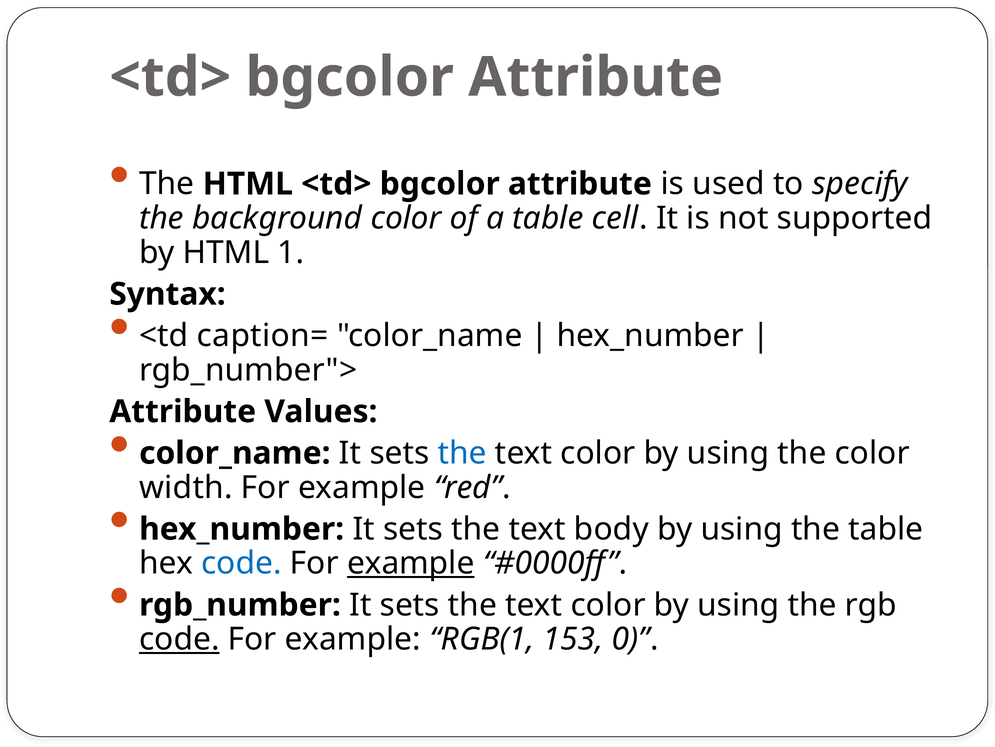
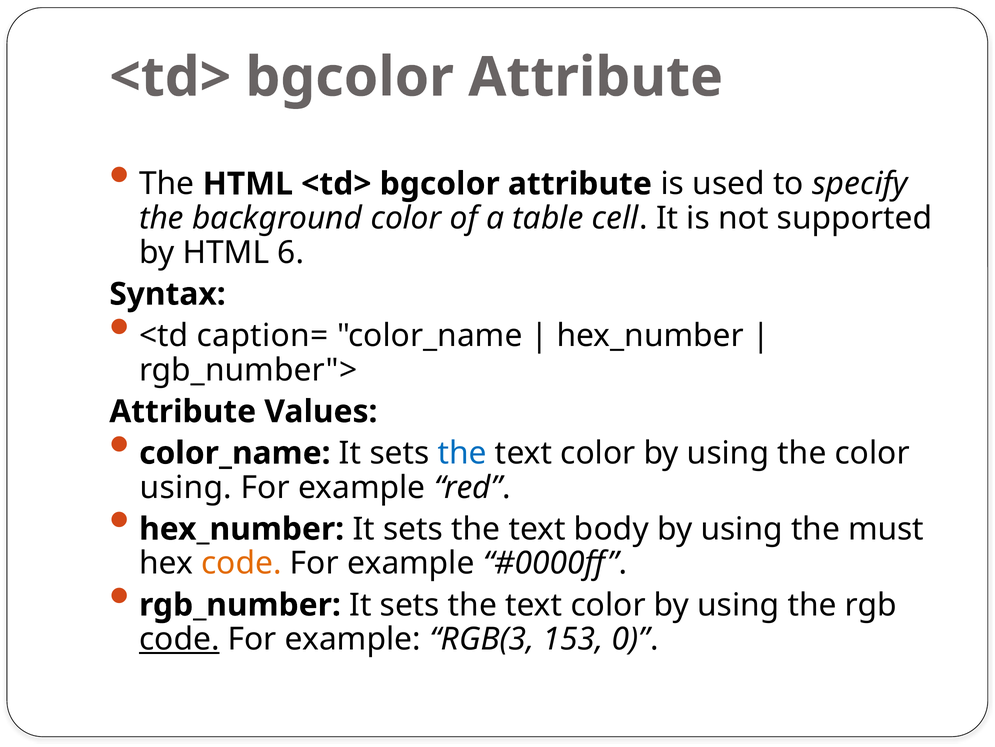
1: 1 -> 6 (291, 252)
width: width -> using (186, 487)
the table: table -> must (886, 529)
code colour: blue -> orange (241, 563)
example underline: present -> none (411, 563)
RGB(1: RGB(1 -> RGB(3 (482, 639)
